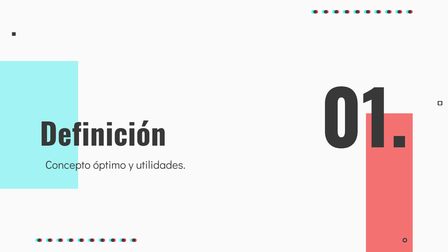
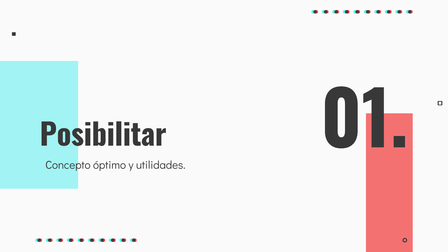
Definición: Definición -> Posibilitar (103, 136)
